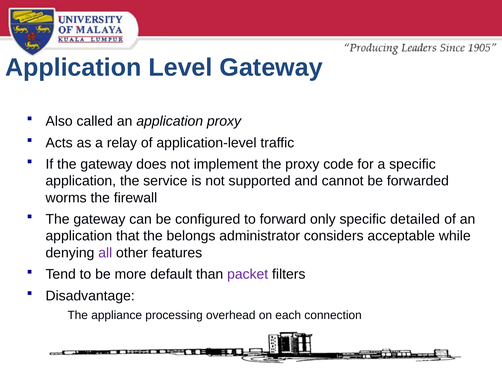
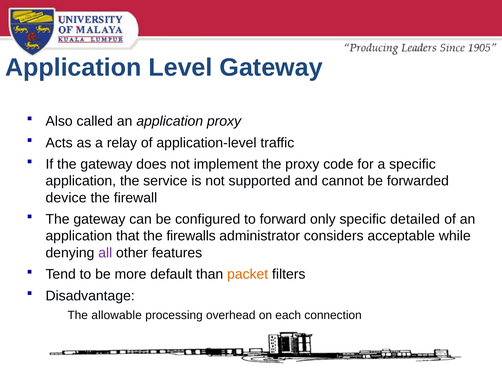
worms: worms -> device (66, 197)
belongs: belongs -> firewalls (191, 236)
packet colour: purple -> orange (248, 274)
appliance: appliance -> allowable (117, 315)
